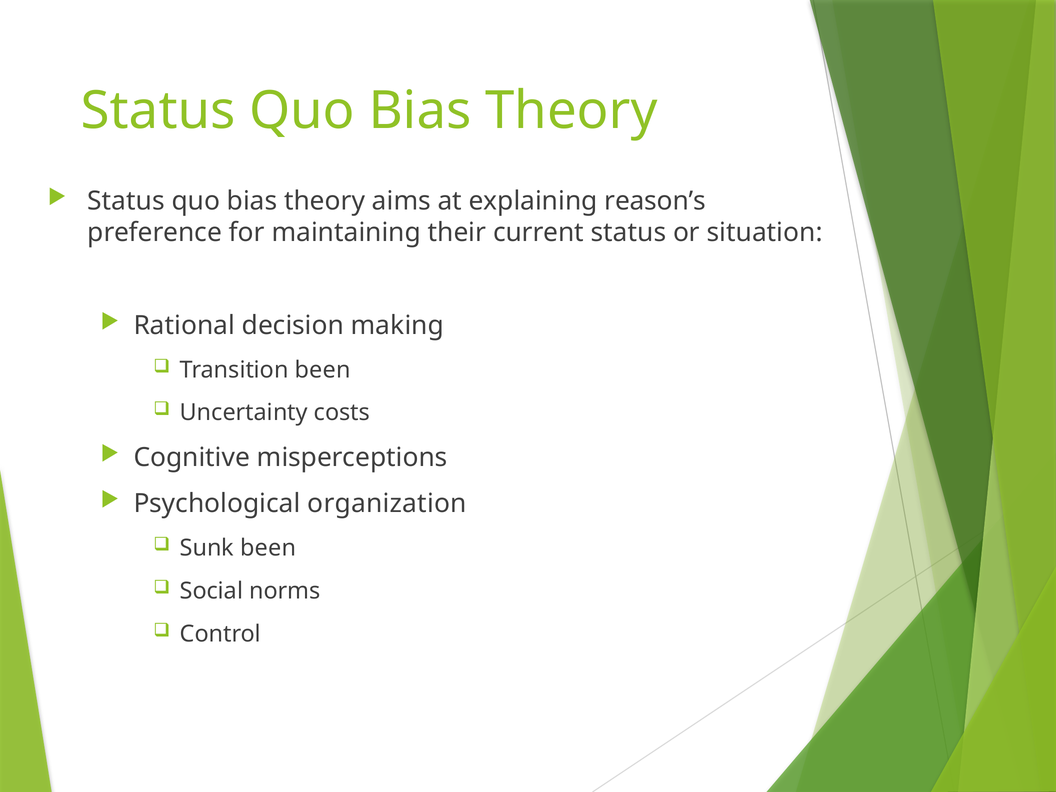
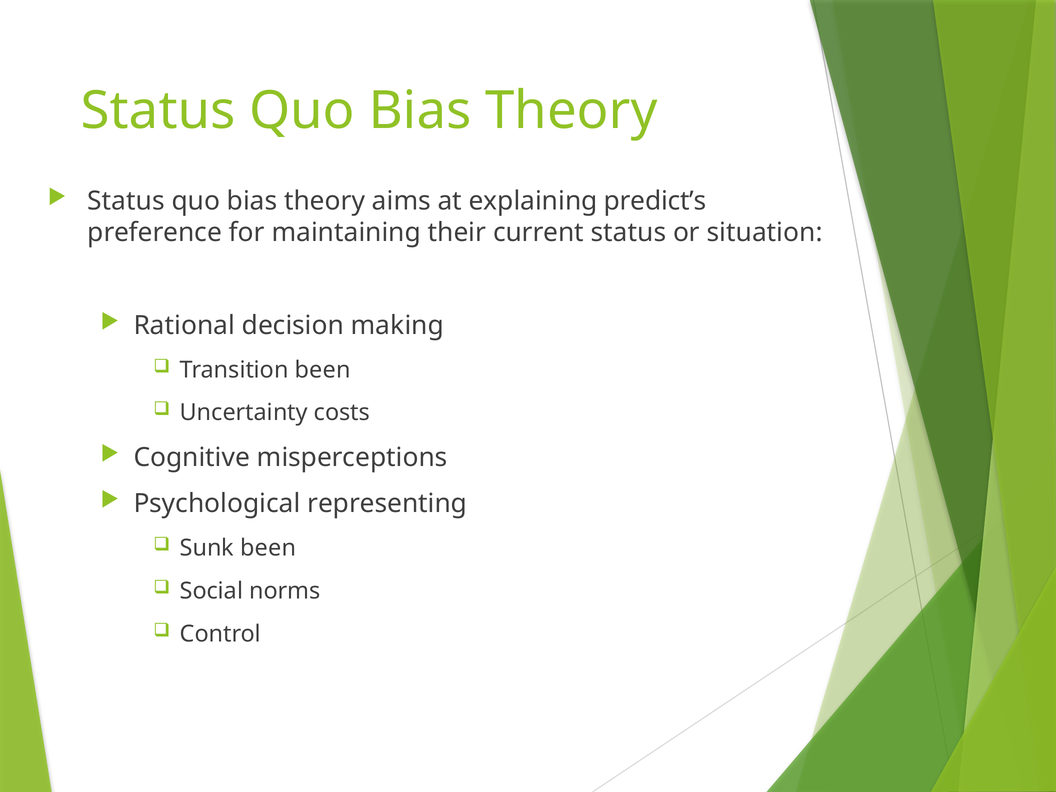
reason’s: reason’s -> predict’s (655, 201)
organization: organization -> representing (387, 504)
